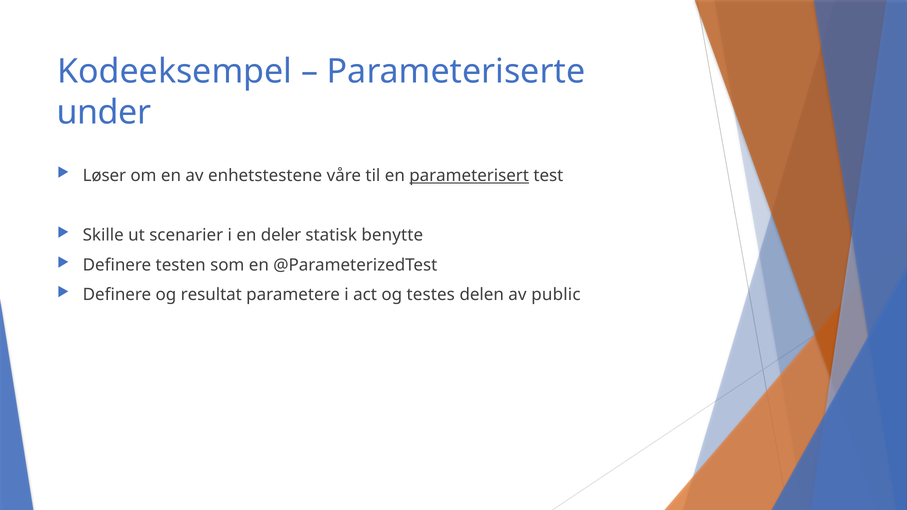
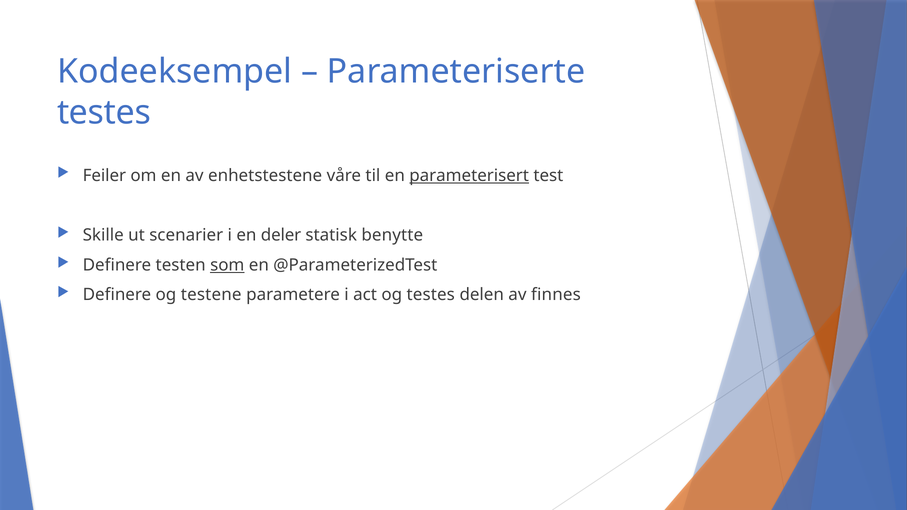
under: under -> testes (104, 112)
Løser: Løser -> Feiler (104, 176)
som underline: none -> present (227, 265)
resultat: resultat -> testene (211, 295)
public: public -> finnes (556, 295)
